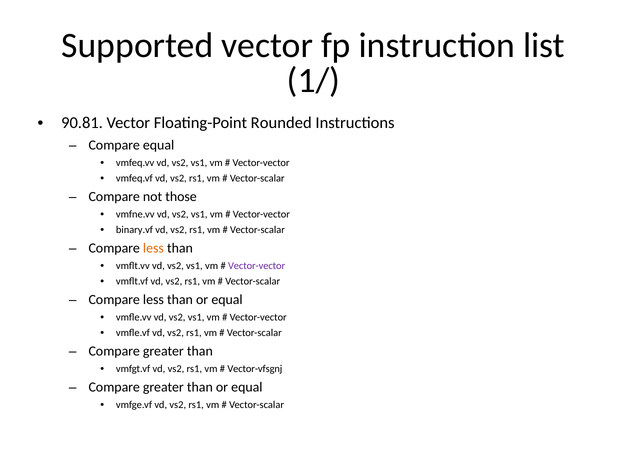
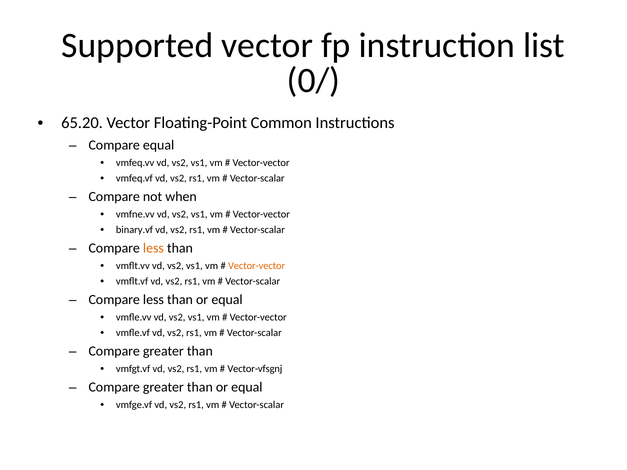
1/: 1/ -> 0/ (313, 80)
90.81: 90.81 -> 65.20 (82, 123)
Rounded: Rounded -> Common (281, 123)
those: those -> when (181, 197)
Vector-vector colour: purple -> orange (257, 266)
